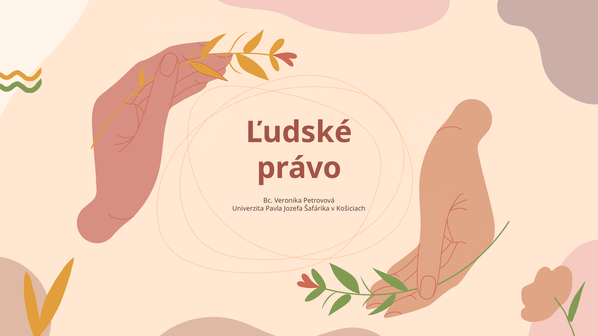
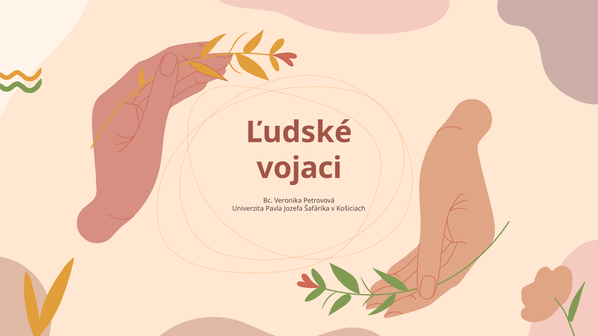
právo: právo -> vojaci (299, 168)
